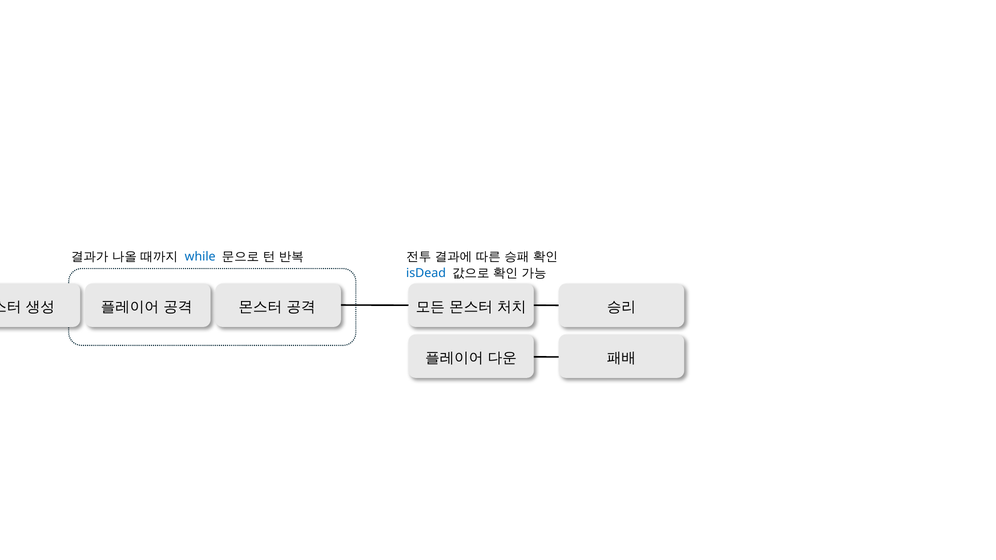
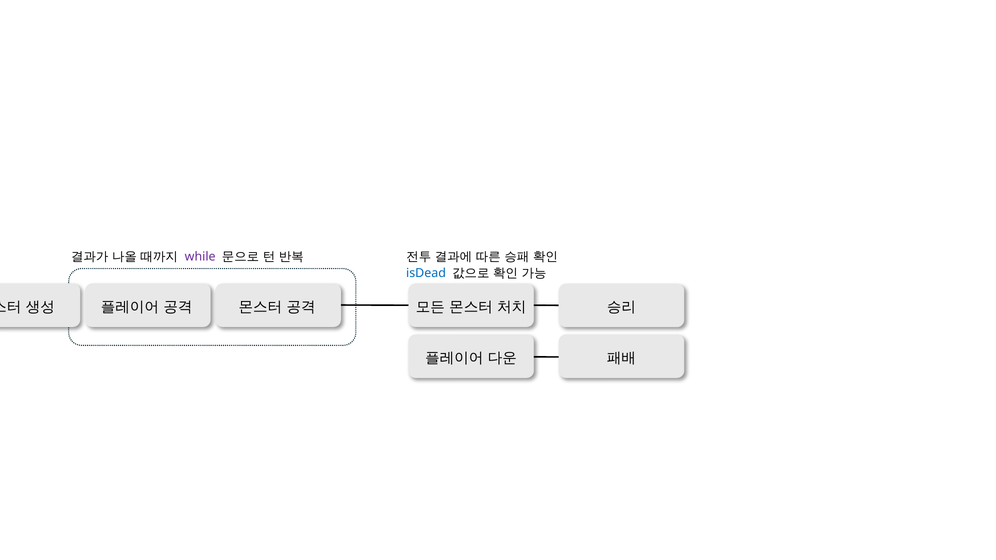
while colour: blue -> purple (200, 257)
